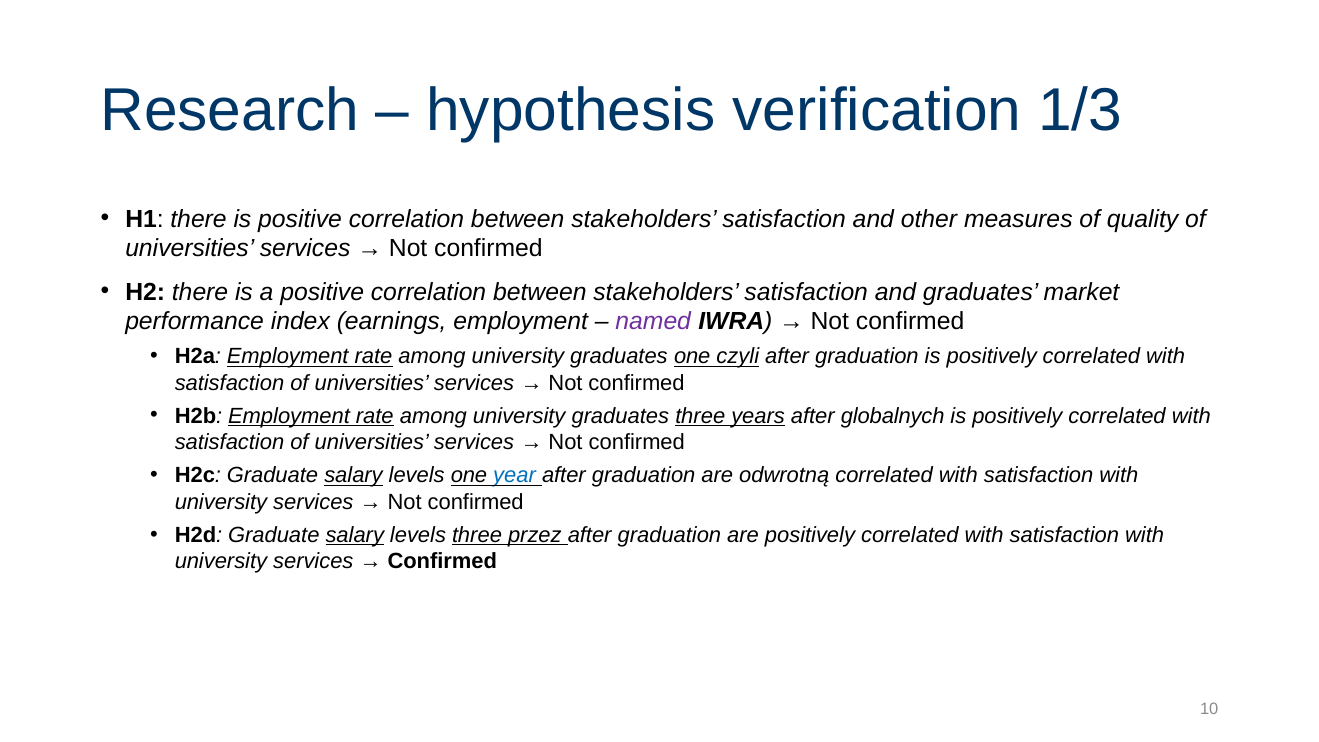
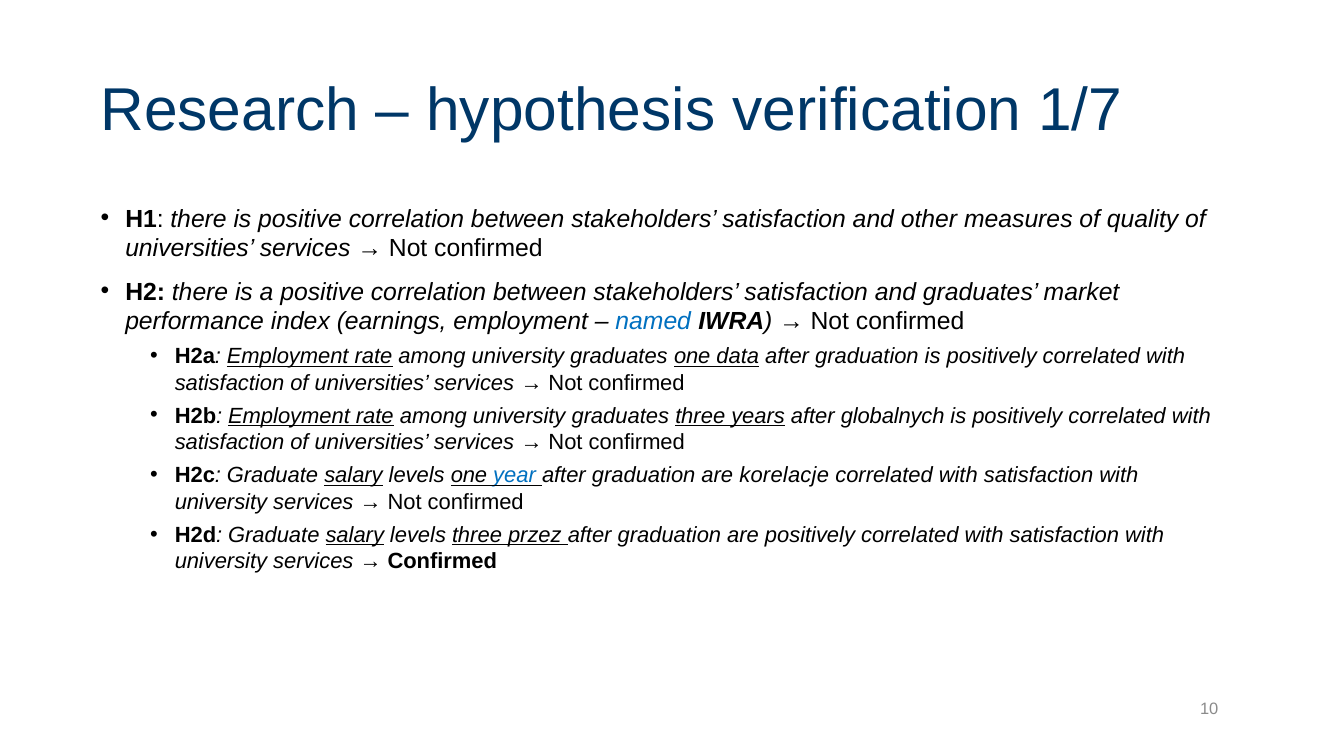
1/3: 1/3 -> 1/7 (1080, 111)
named colour: purple -> blue (653, 322)
czyli: czyli -> data (738, 356)
odwrotną: odwrotną -> korelacje (784, 475)
